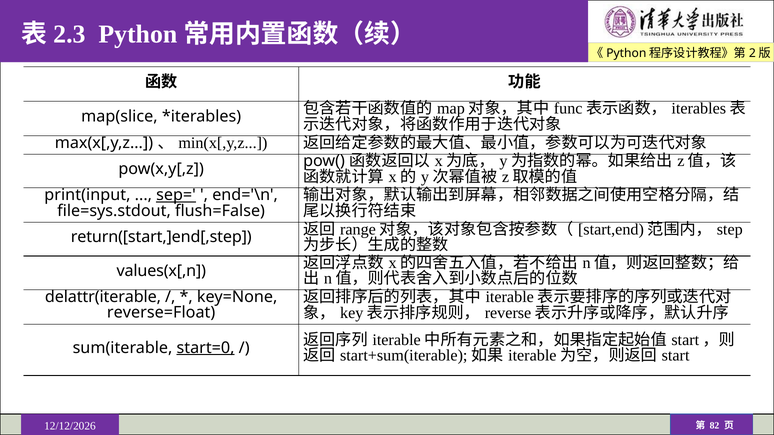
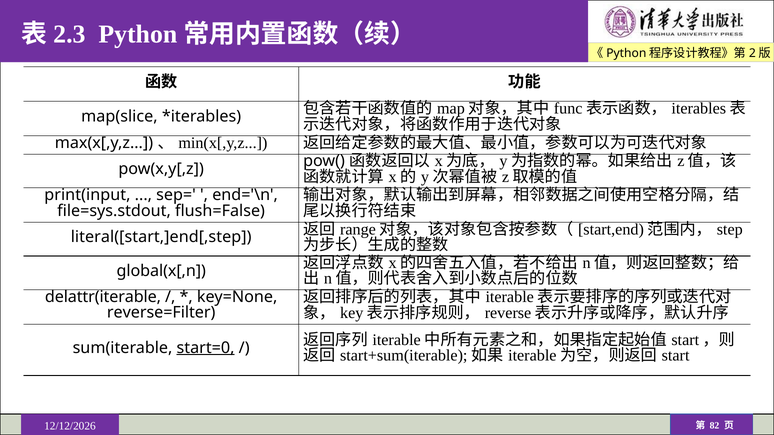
sep= underline: present -> none (176, 195)
return([start,]end[,step: return([start,]end[,step -> literal([start,]end[,step (161, 237)
values(x[,n: values(x[,n -> global(x[,n (161, 271)
reverse=Float: reverse=Float -> reverse=Filter (161, 313)
